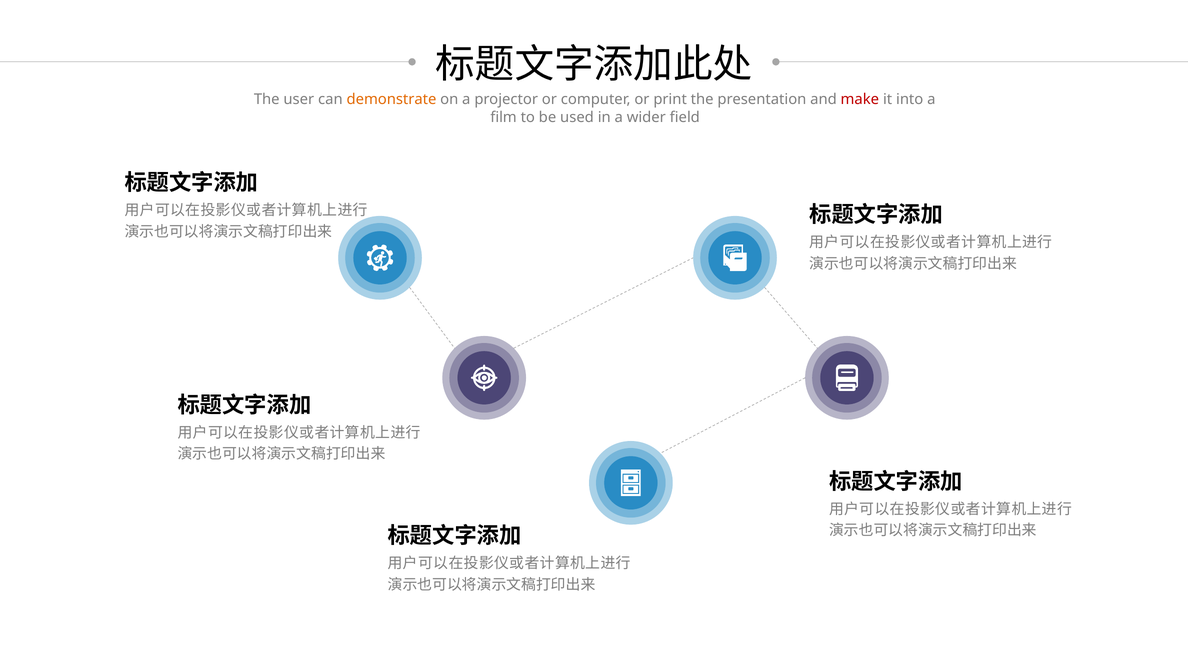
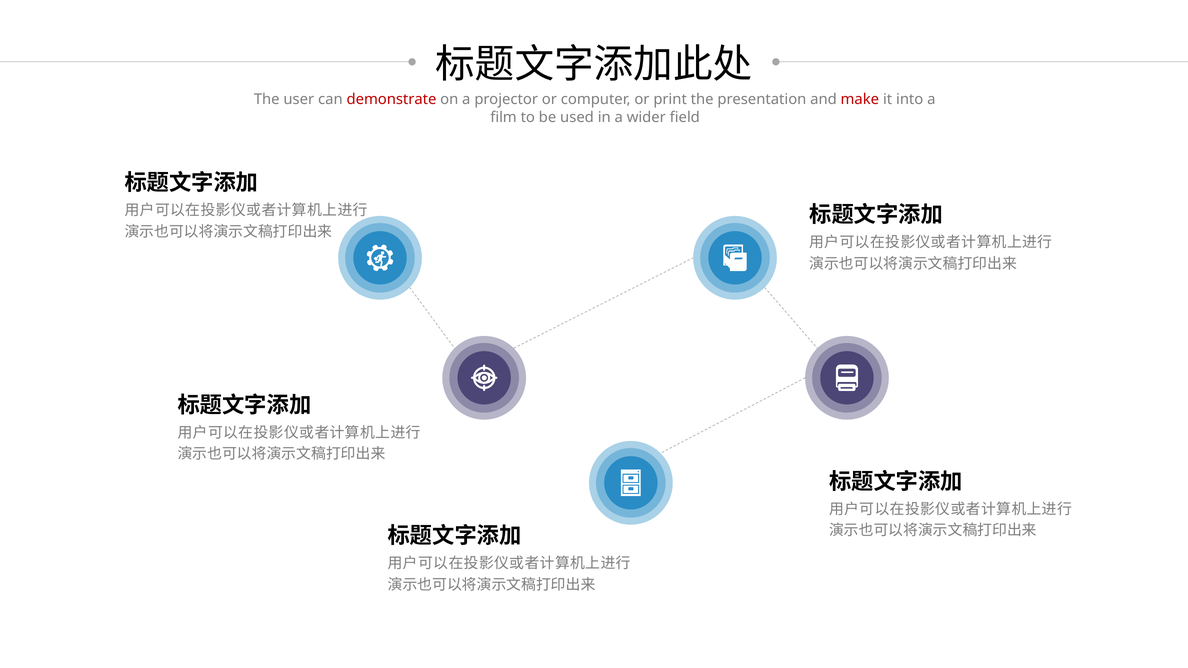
demonstrate colour: orange -> red (391, 100)
